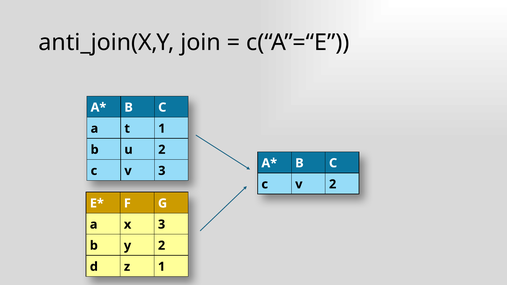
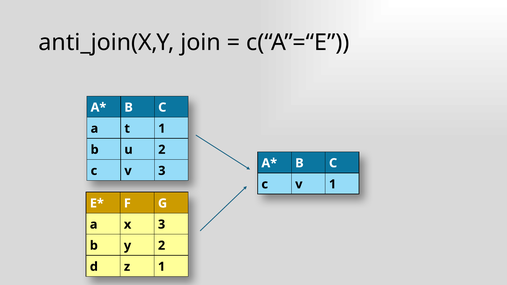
v 2: 2 -> 1 (333, 184)
